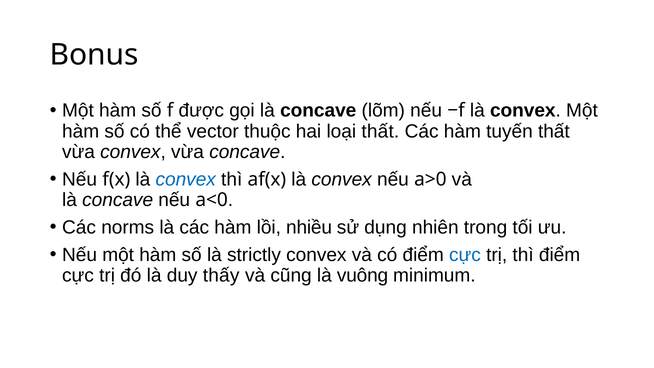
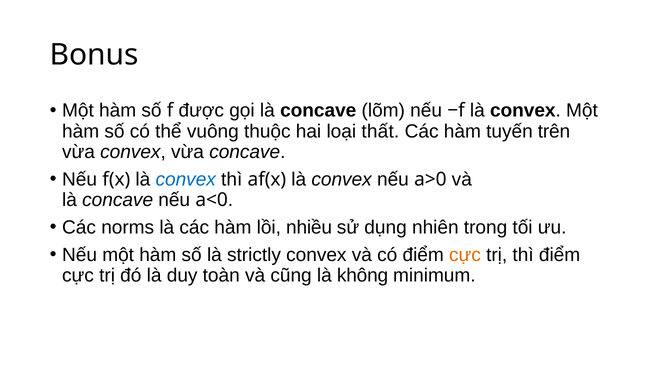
vector: vector -> vuông (213, 131)
tuyến thất: thất -> trên (554, 131)
cực colour: blue -> orange (465, 255)
thấy: thấy -> toàn (221, 275)
vuông: vuông -> không (363, 275)
